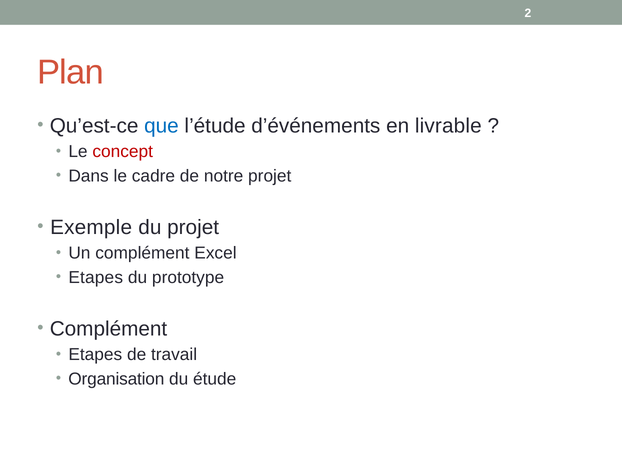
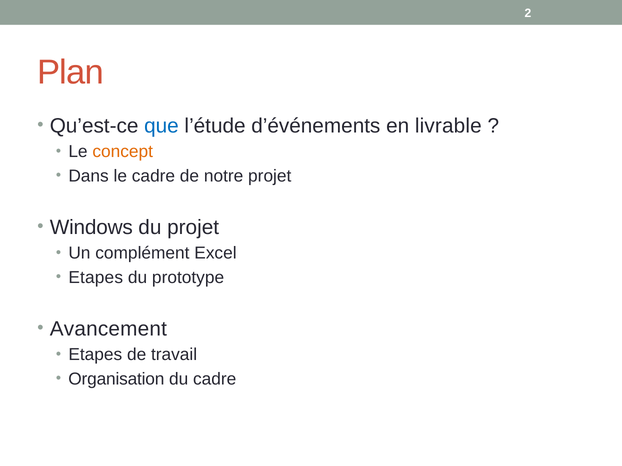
concept colour: red -> orange (123, 152)
Exemple: Exemple -> Windows (91, 227)
Complément: Complément -> Avancement (108, 329)
du étude: étude -> cadre (215, 379)
